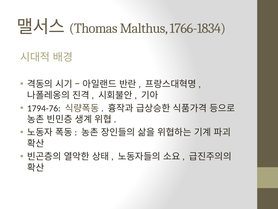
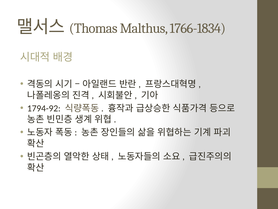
1794-76: 1794-76 -> 1794-92 (44, 108)
